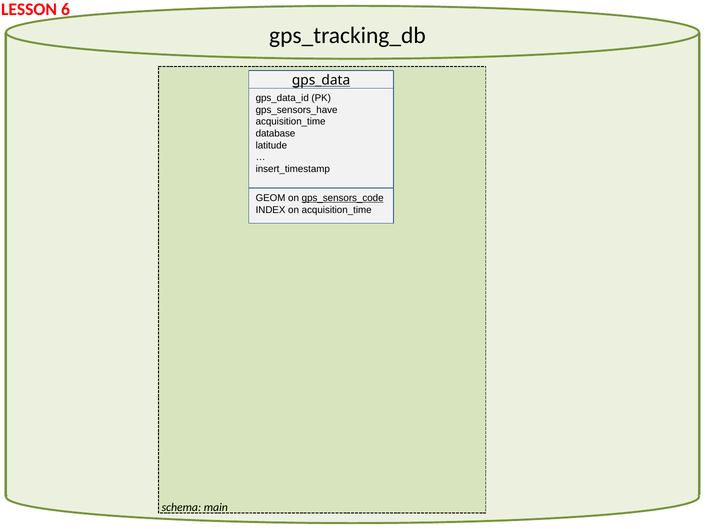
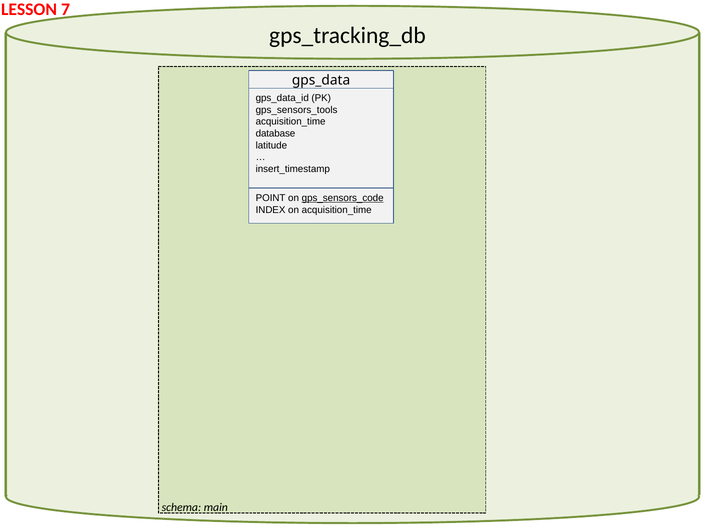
6: 6 -> 7 (65, 9)
gps_data underline: present -> none (321, 80)
gps_sensors_have: gps_sensors_have -> gps_sensors_tools (297, 110)
GEOM: GEOM -> POINT (271, 198)
